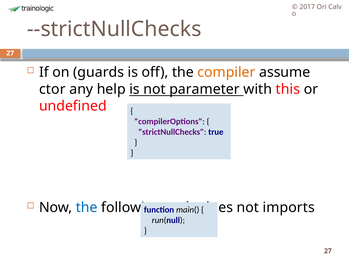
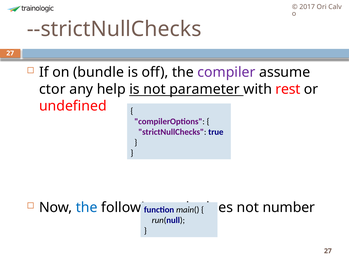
guards: guards -> bundle (99, 72)
compiler colour: orange -> purple (226, 72)
this: this -> rest (288, 89)
imports: imports -> number (289, 207)
